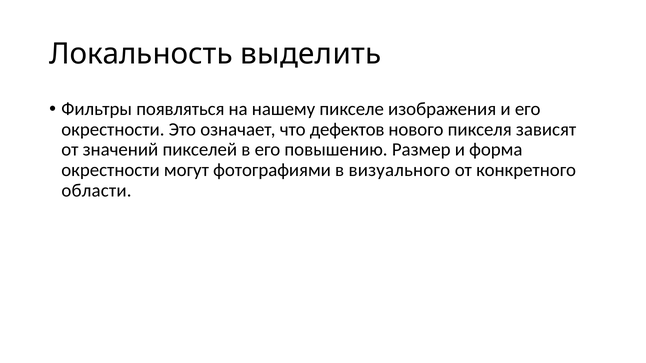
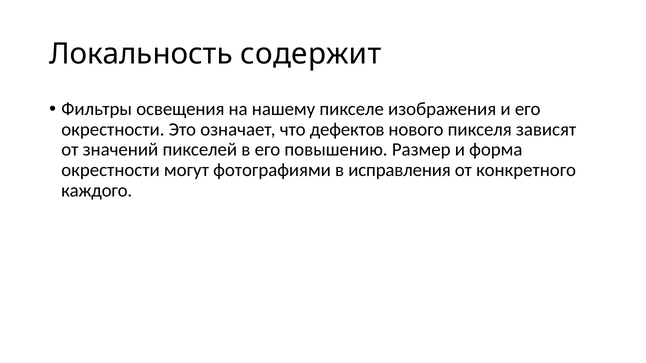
выделить: выделить -> содержит (311, 54)
появляться: появляться -> освещения (180, 109)
визуального: визуального -> исправления (400, 170)
области: области -> каждого (97, 191)
